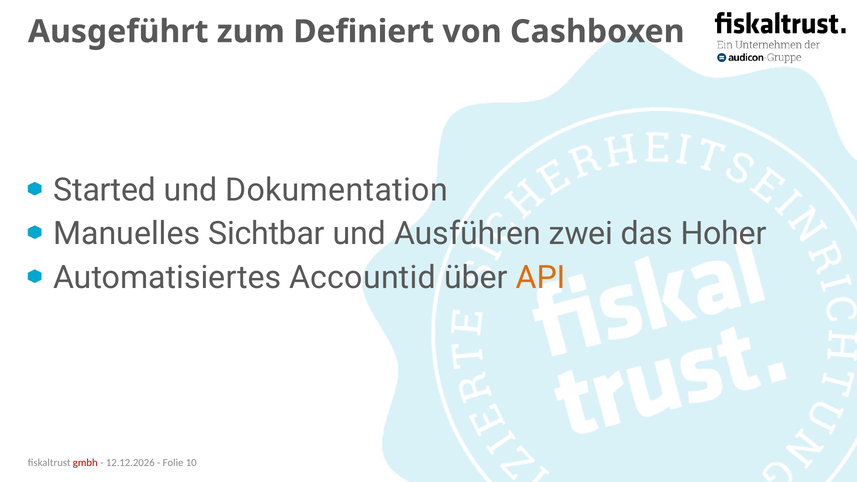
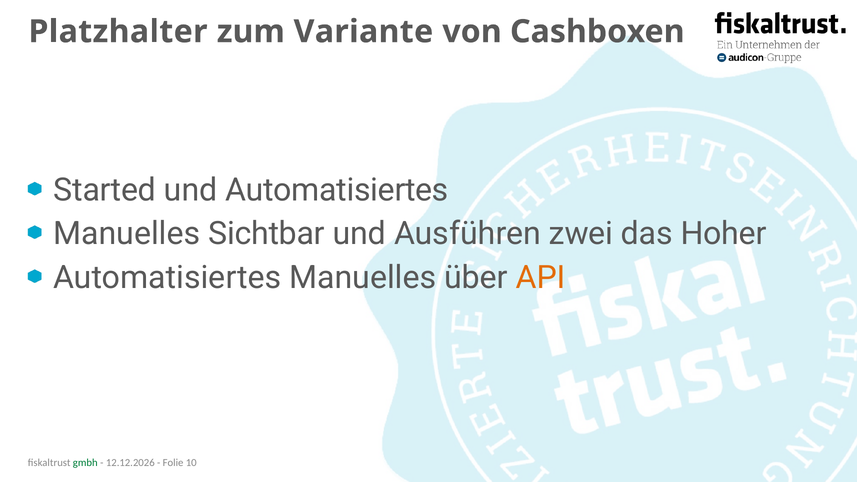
Ausgeführt: Ausgeführt -> Platzhalter (118, 32)
Definiert: Definiert -> Variante (363, 32)
und Dokumentation: Dokumentation -> Automatisiertes (337, 190)
Accountid: Accountid -> Manuelles (363, 278)
gmbh colour: red -> green (85, 463)
